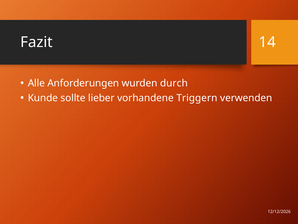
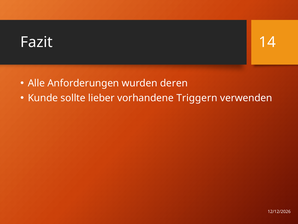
durch: durch -> deren (174, 83)
